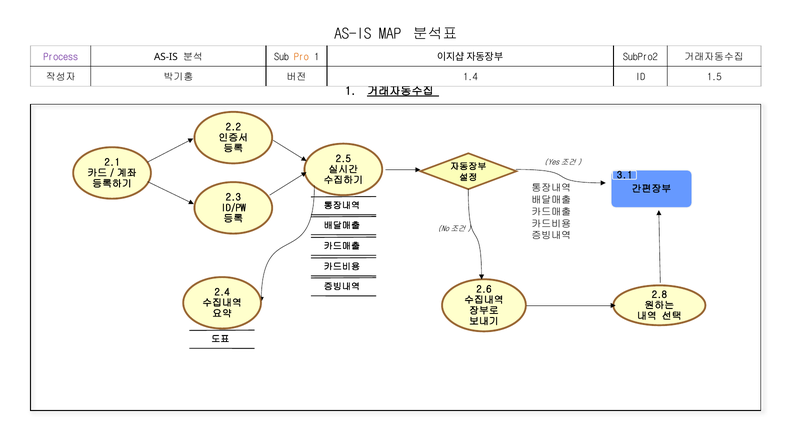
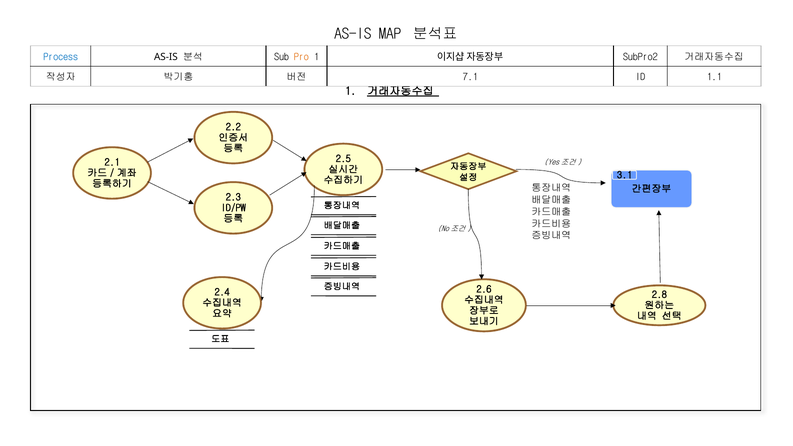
Process colour: purple -> blue (61, 57)
1.4: 1.4 -> 7.1 (470, 77)
1.5: 1.5 -> 1.1 (714, 77)
